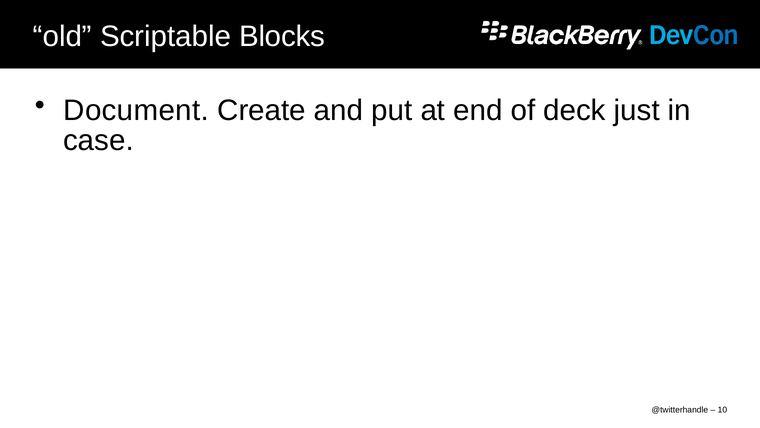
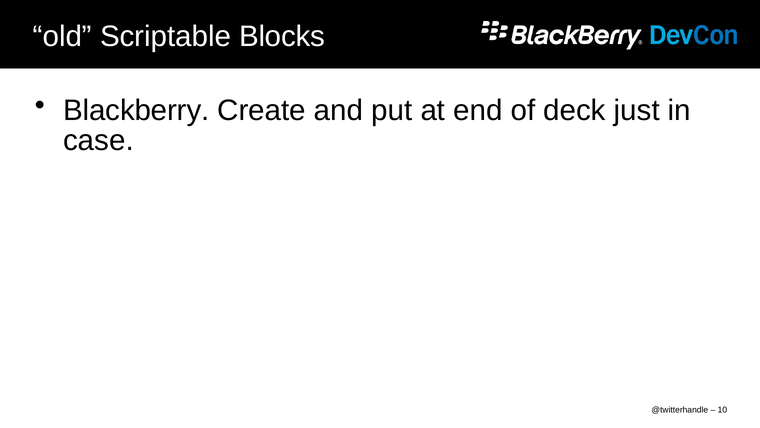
Document: Document -> Blackberry (136, 110)
